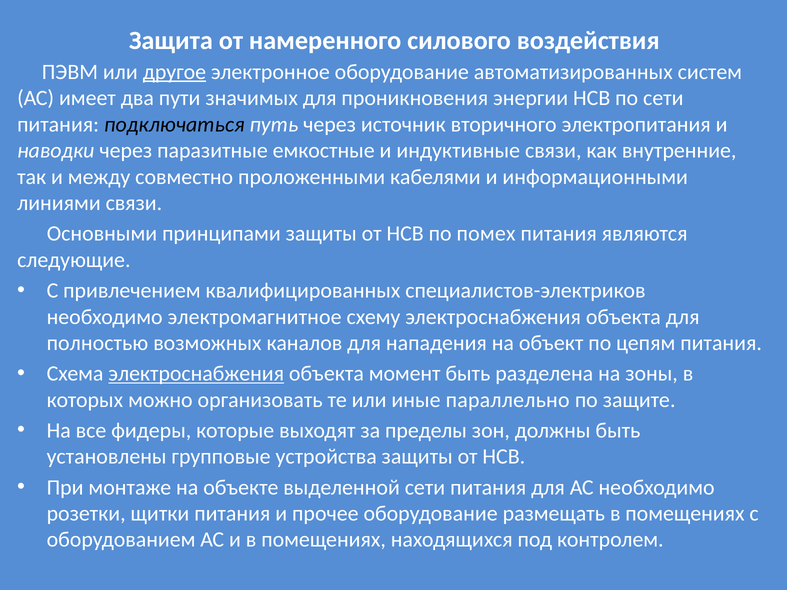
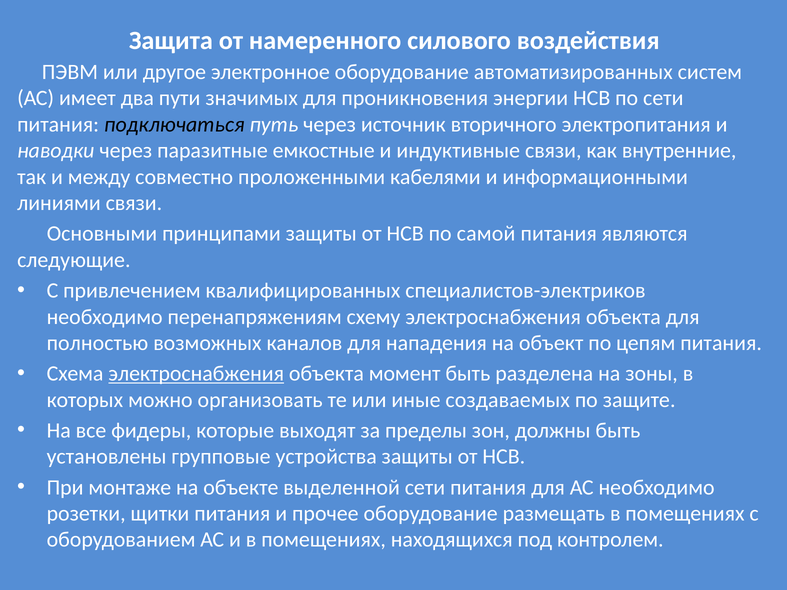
другое underline: present -> none (174, 72)
помех: помех -> самой (486, 234)
электромагнитное: электромагнитное -> перенапряжениям (255, 317)
параллельно: параллельно -> создаваемых (508, 400)
